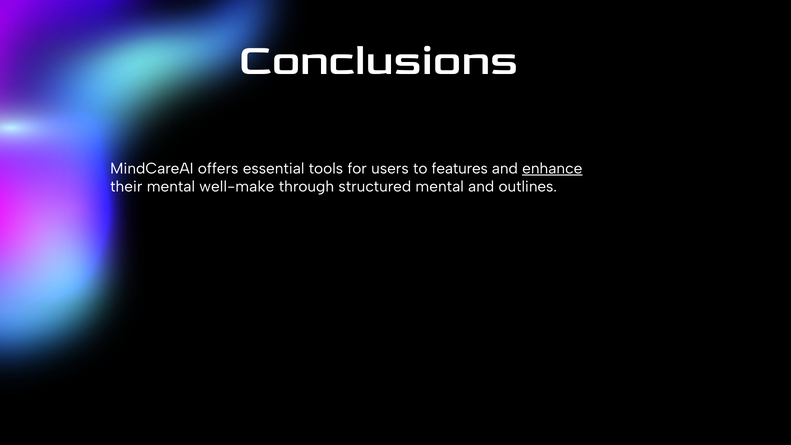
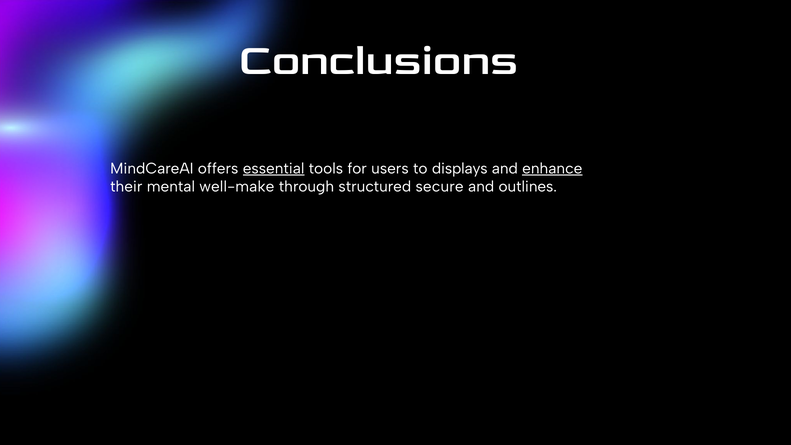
essential underline: none -> present (274, 168)
features: features -> displays (460, 168)
structured mental: mental -> secure (440, 187)
